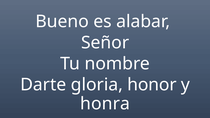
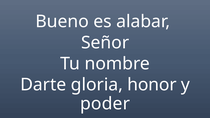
honra: honra -> poder (105, 104)
